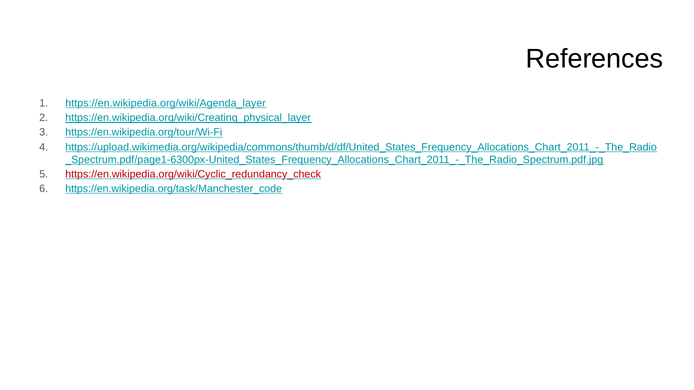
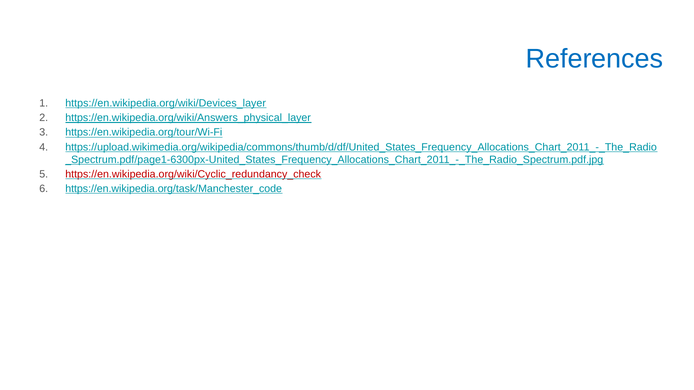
References colour: black -> blue (595, 59)
https://en.wikipedia.org/wiki/Agenda_layer: https://en.wikipedia.org/wiki/Agenda_layer -> https://en.wikipedia.org/wiki/Devices_layer (166, 103)
https://en.wikipedia.org/wiki/Creating_physical_layer: https://en.wikipedia.org/wiki/Creating_physical_layer -> https://en.wikipedia.org/wiki/Answers_physical_layer (188, 118)
